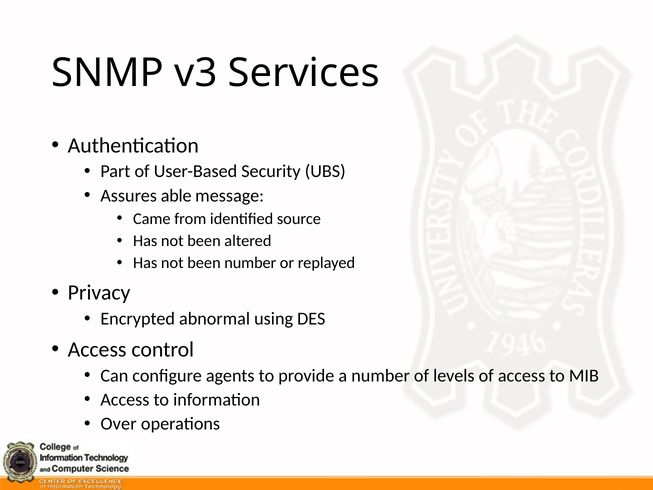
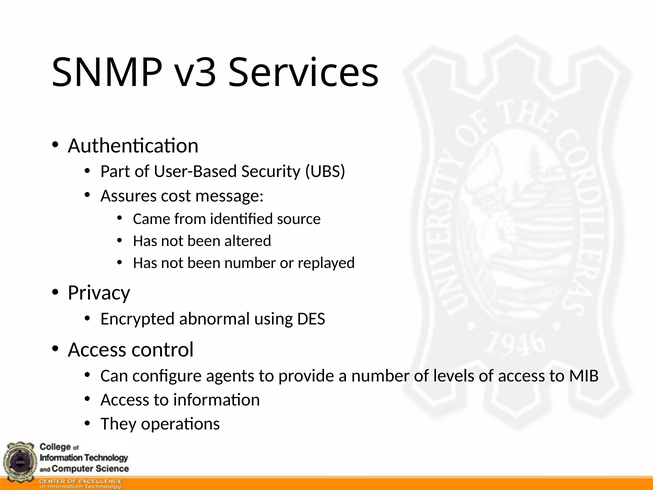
able: able -> cost (176, 195)
Over: Over -> They (119, 424)
